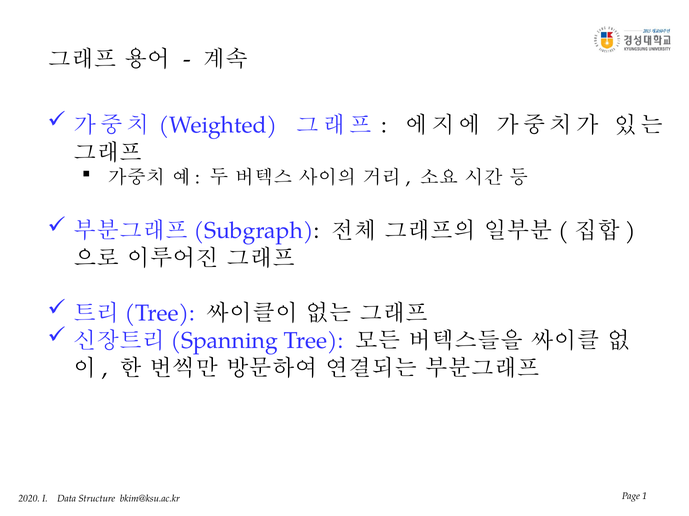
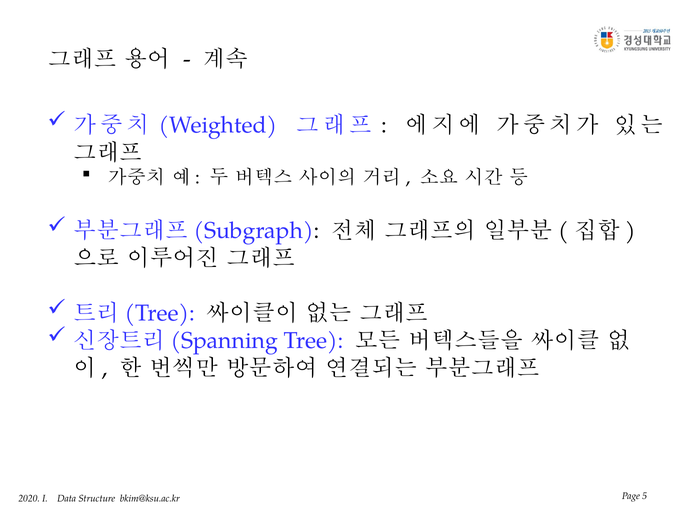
1: 1 -> 5 (645, 497)
